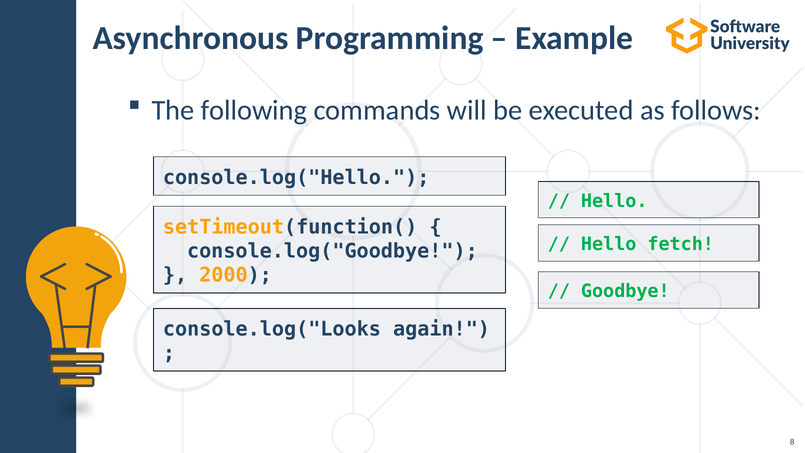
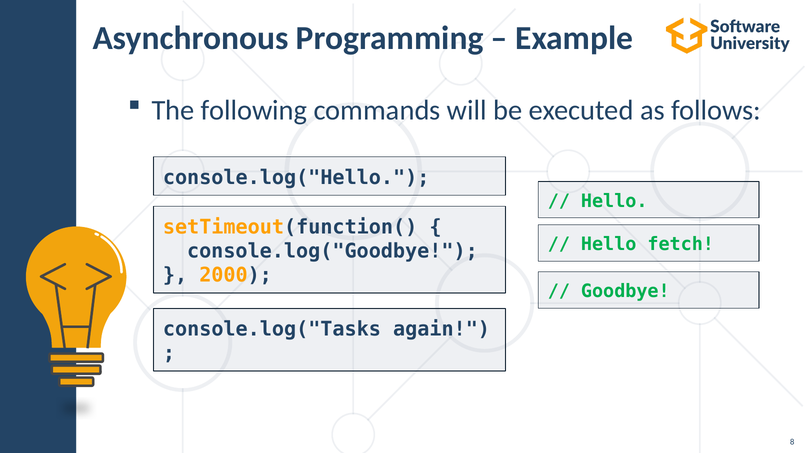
console.log("Looks: console.log("Looks -> console.log("Tasks (272, 329)
